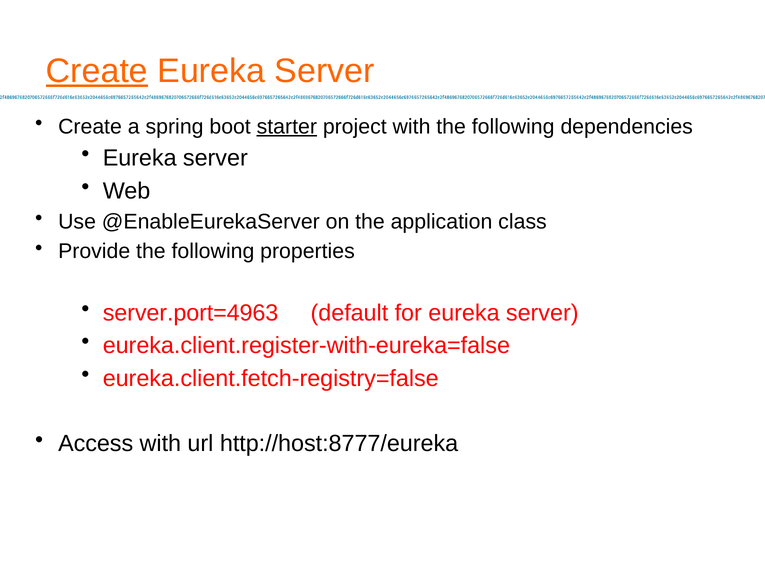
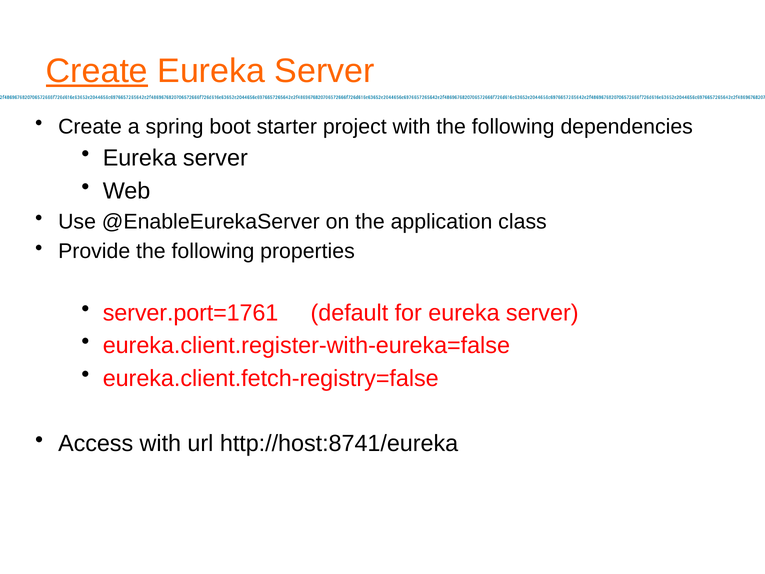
starter underline: present -> none (287, 126)
server.port=4963: server.port=4963 -> server.port=1761 (191, 313)
http://host:8777/eureka: http://host:8777/eureka -> http://host:8741/eureka (339, 444)
